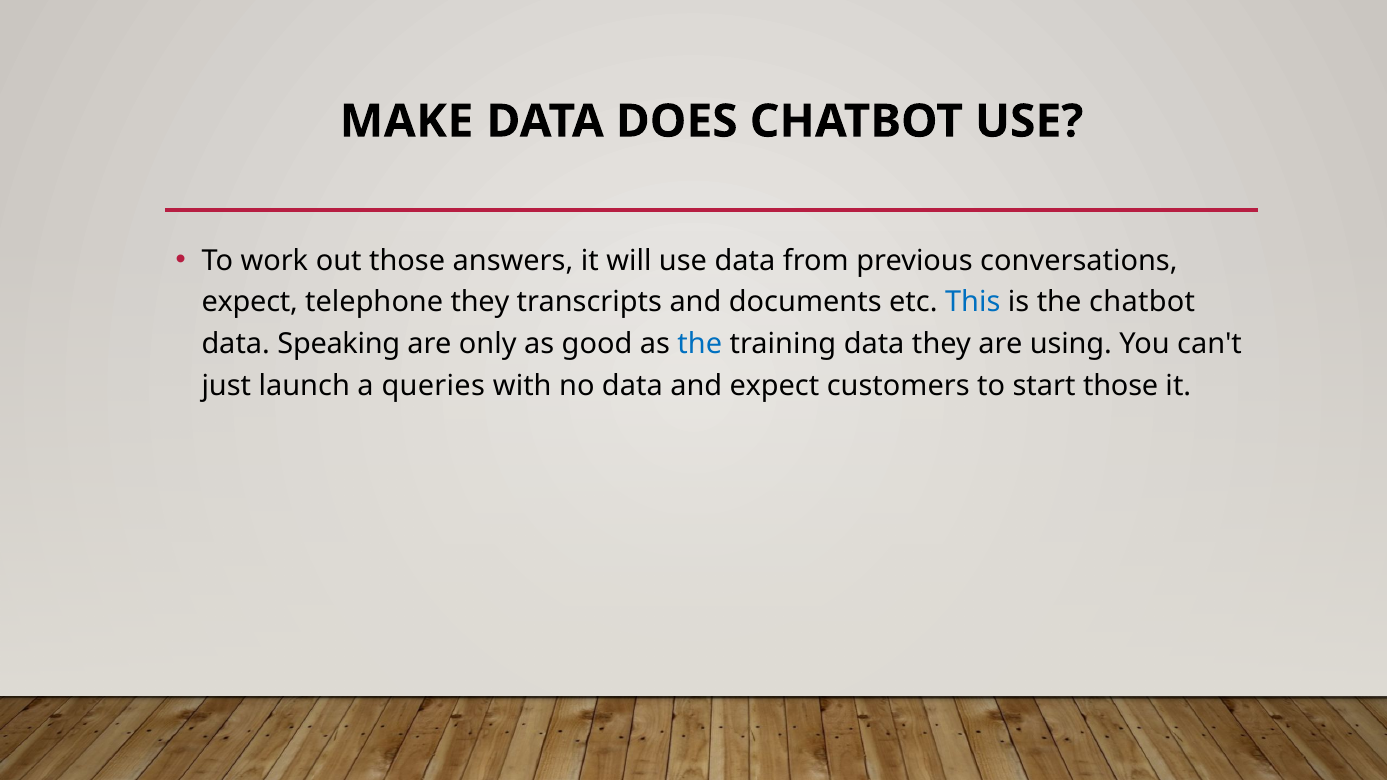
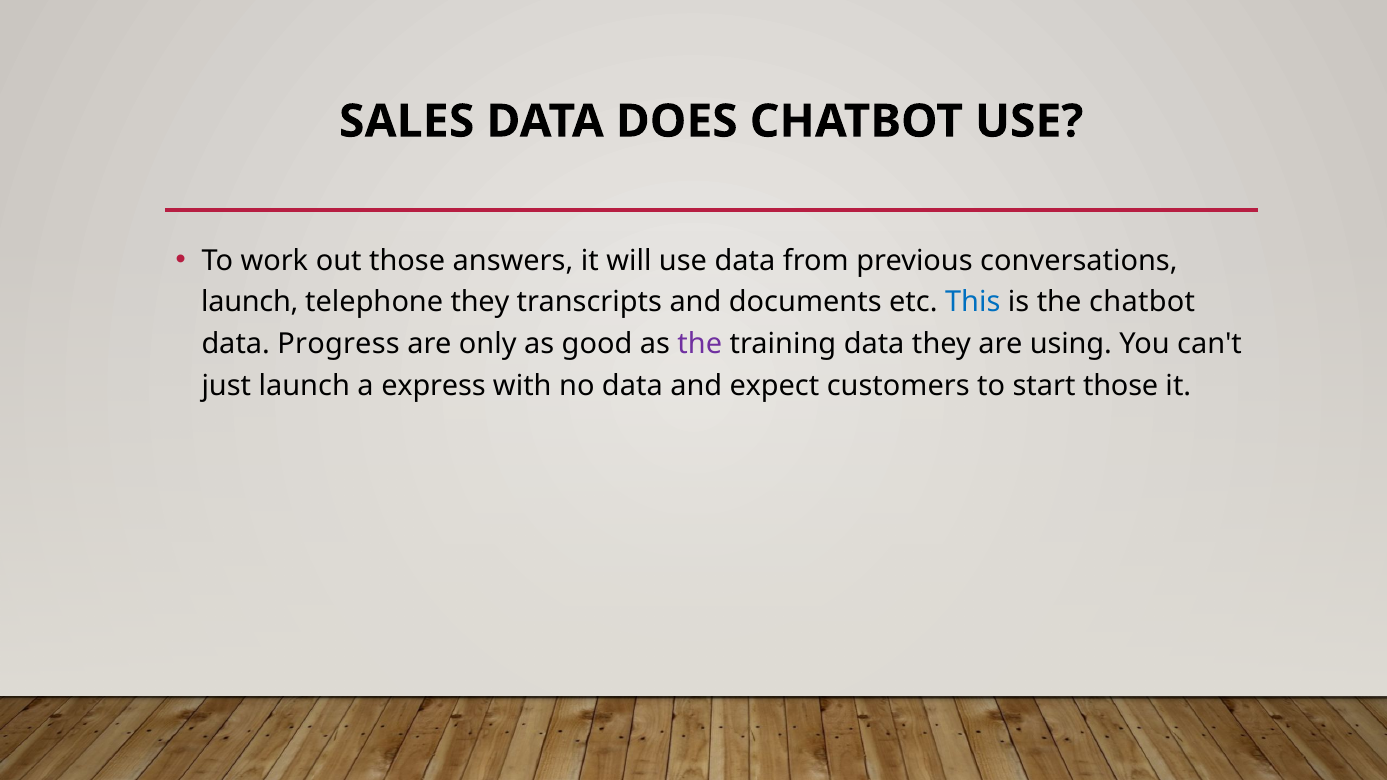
MAKE: MAKE -> SALES (407, 121)
expect: expect -> launch (250, 302)
Speaking: Speaking -> Progress (339, 344)
the colour: blue -> purple (700, 344)
queries: queries -> express (433, 386)
